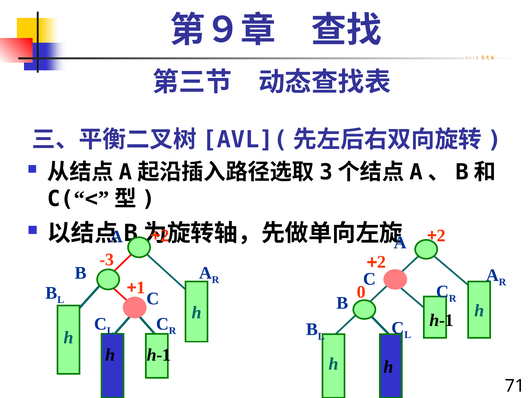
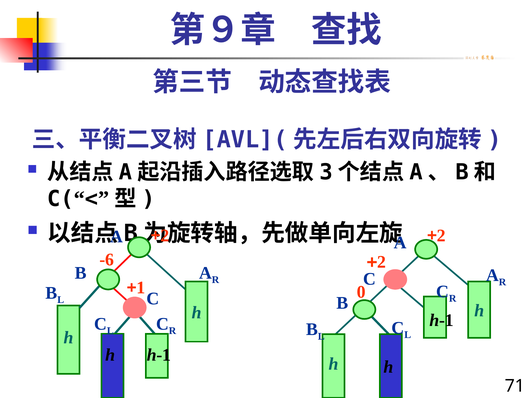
-3: -3 -> -6 (107, 259)
